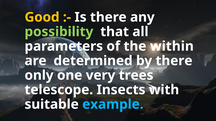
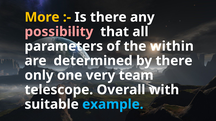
Good: Good -> More (42, 17)
possibility colour: light green -> pink (59, 32)
trees: trees -> team (136, 76)
Insects: Insects -> Overall (121, 90)
